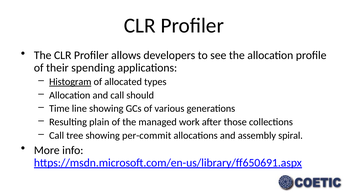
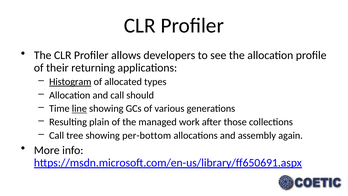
spending: spending -> returning (93, 68)
line underline: none -> present (79, 109)
per-commit: per-commit -> per-bottom (147, 135)
spiral: spiral -> again (291, 135)
